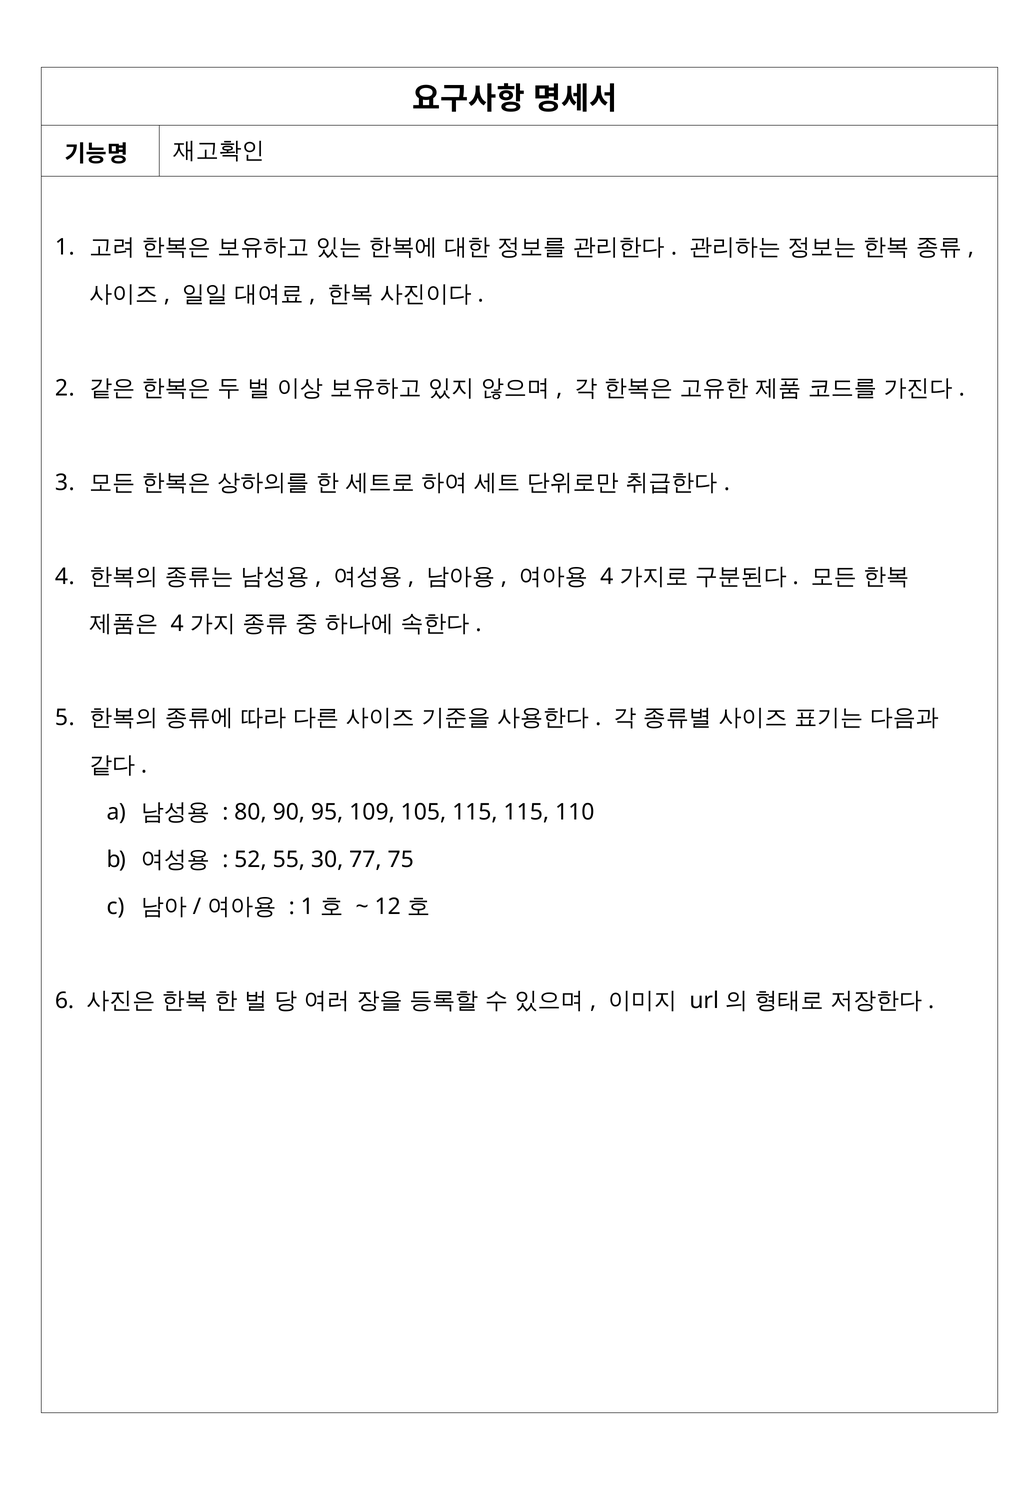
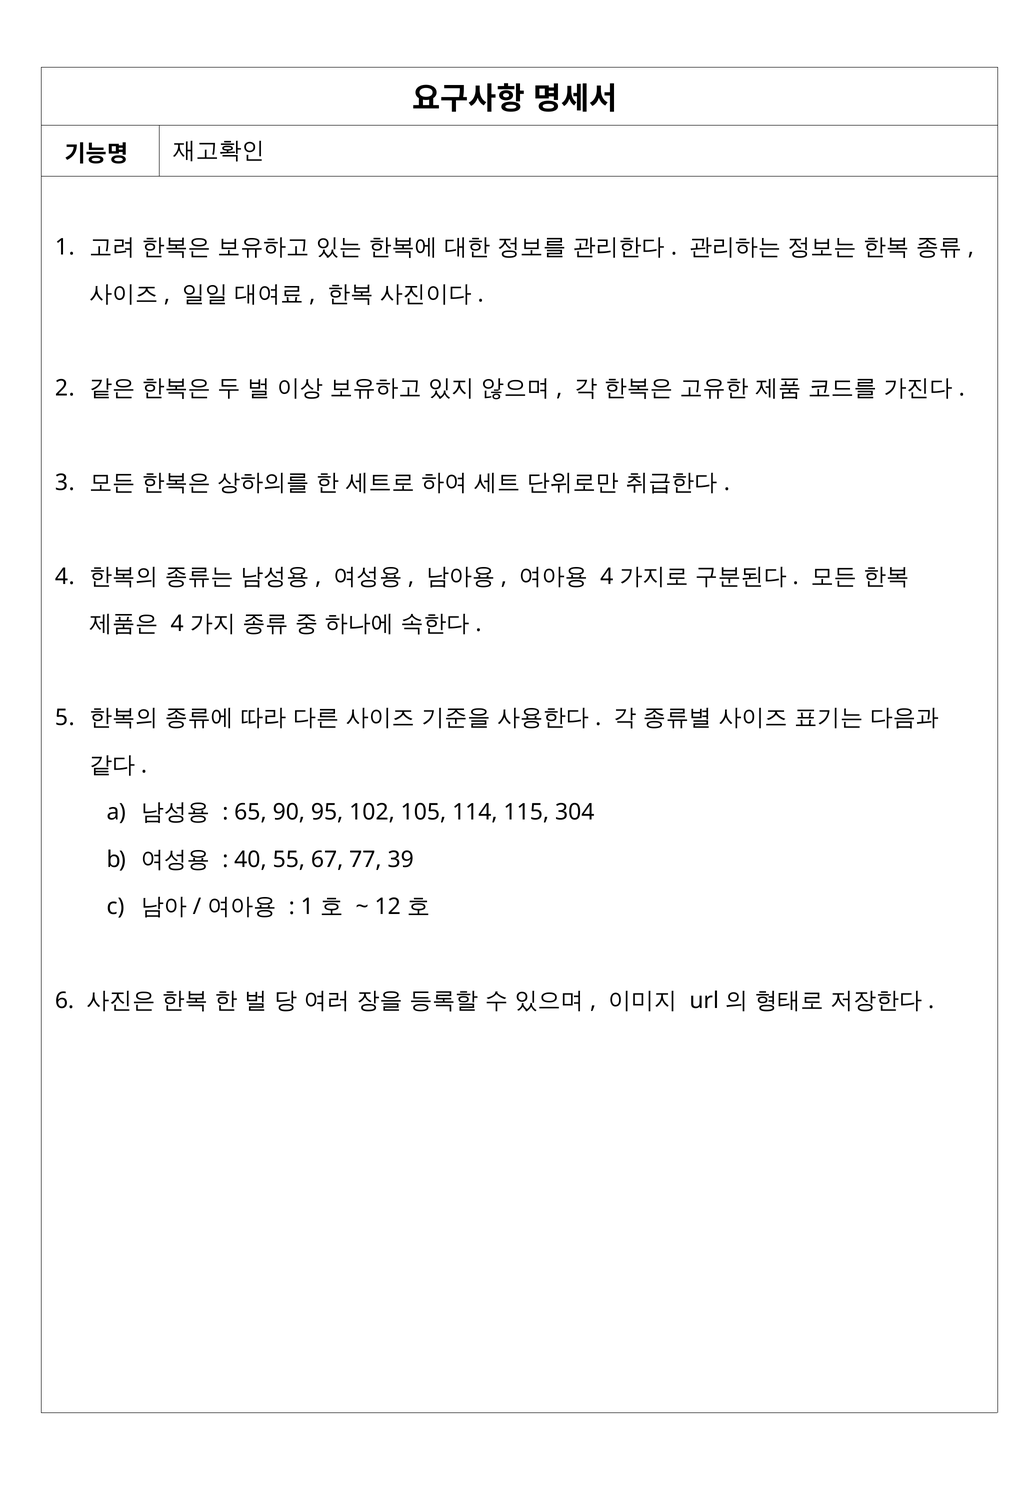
80: 80 -> 65 (250, 812)
109: 109 -> 102 (372, 812)
105 115: 115 -> 114 (475, 812)
110: 110 -> 304 (575, 812)
52: 52 -> 40 (250, 859)
30: 30 -> 67 (327, 859)
75: 75 -> 39 (401, 859)
